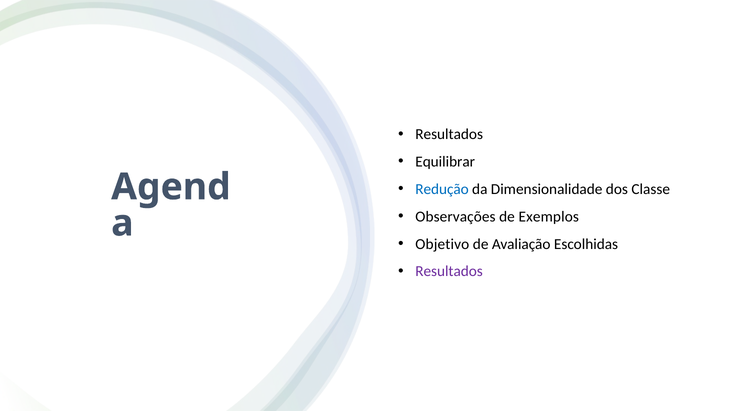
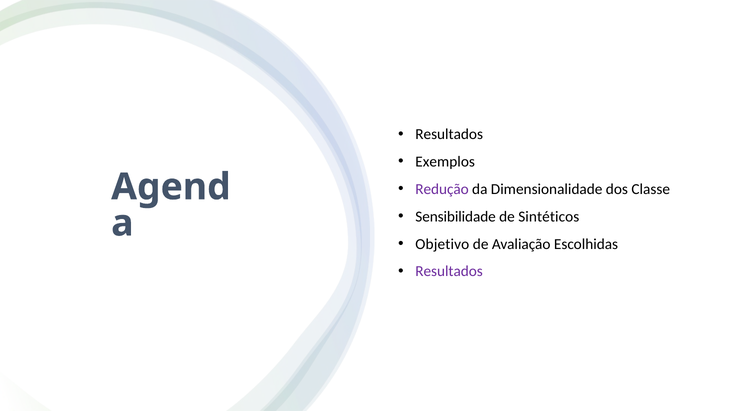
Equilibrar: Equilibrar -> Exemplos (445, 162)
Redução colour: blue -> purple (442, 190)
Observações: Observações -> Sensibilidade (456, 217)
Exemplos: Exemplos -> Sintéticos (549, 217)
